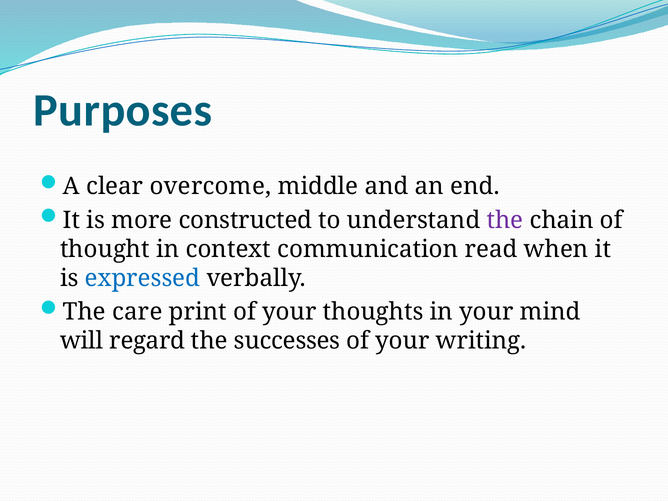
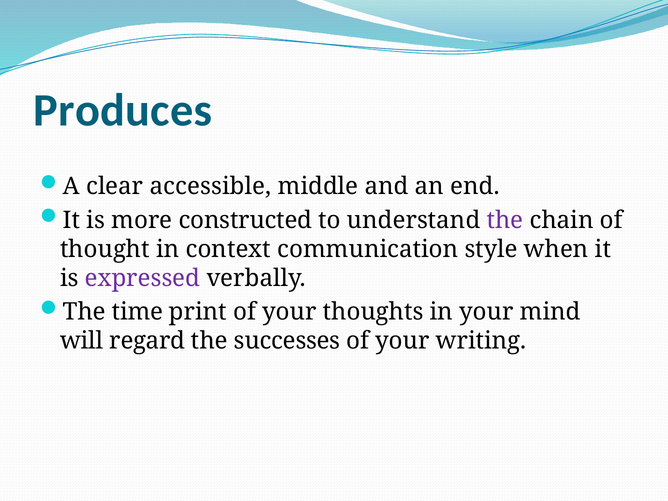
Purposes: Purposes -> Produces (123, 110)
overcome: overcome -> accessible (210, 186)
read: read -> style (491, 249)
expressed colour: blue -> purple (142, 278)
care: care -> time (138, 312)
